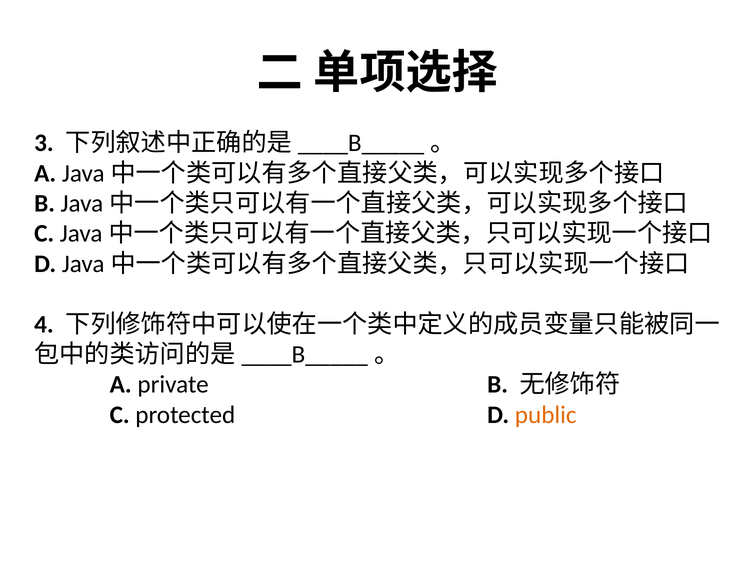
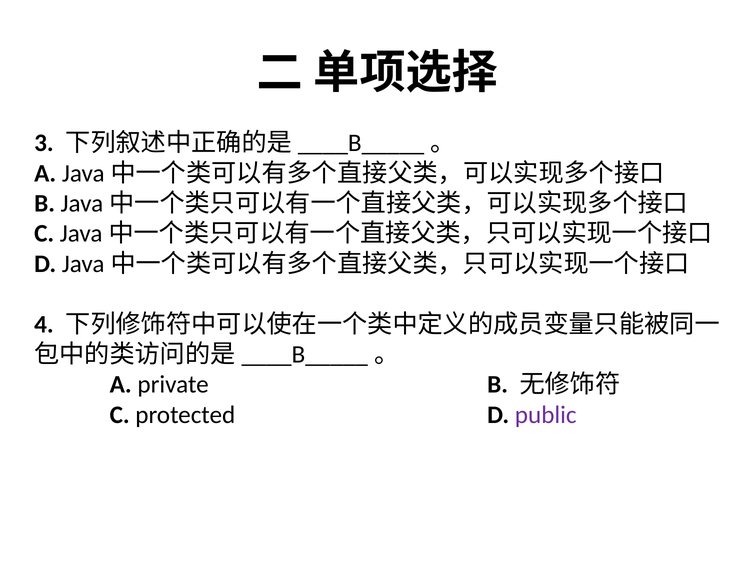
public colour: orange -> purple (546, 415)
